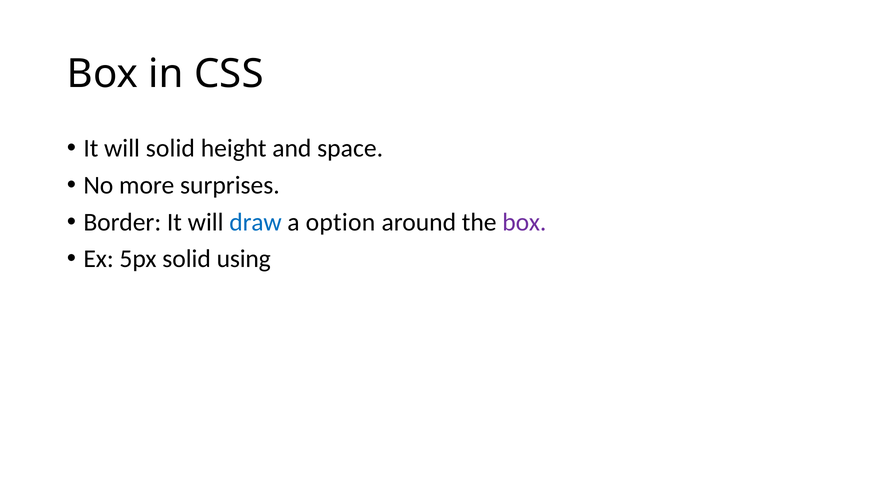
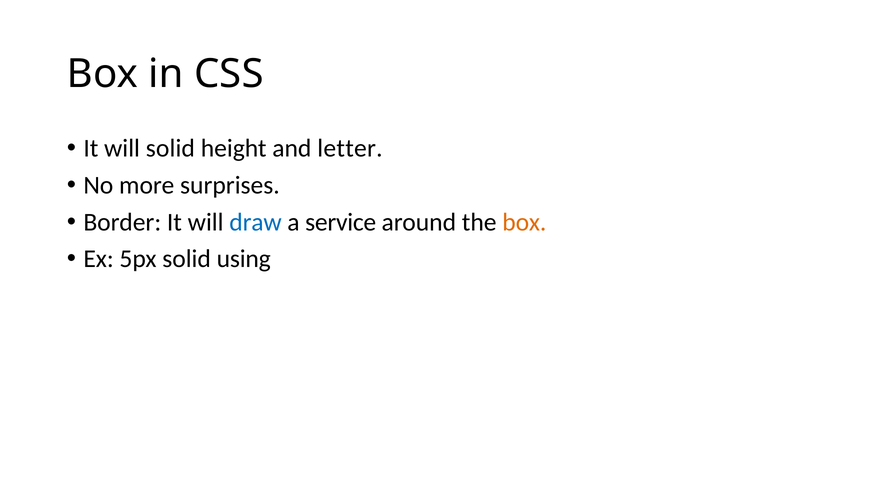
space: space -> letter (350, 148)
option: option -> service (341, 222)
box colour: purple -> orange (524, 222)
